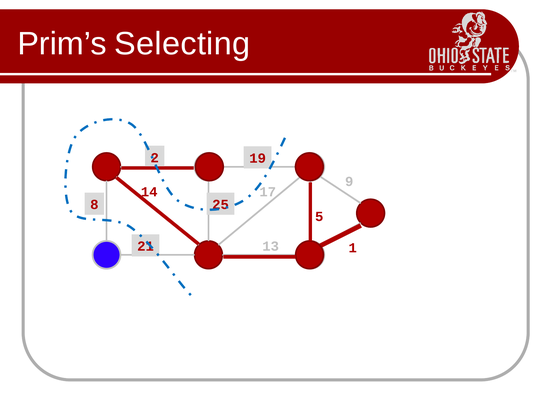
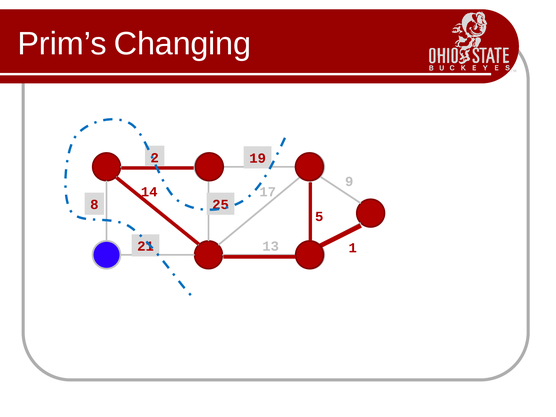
Selecting: Selecting -> Changing (183, 44)
